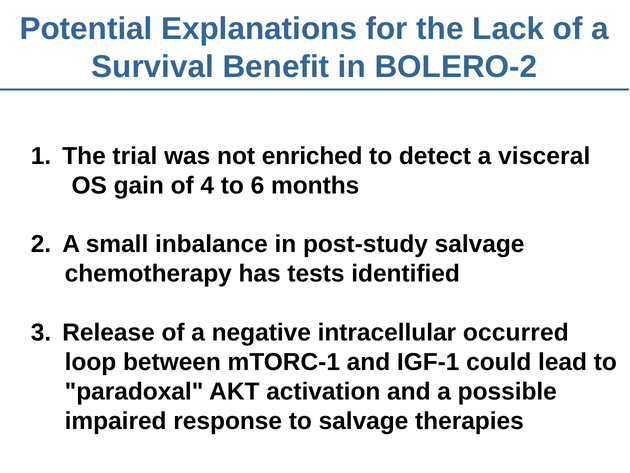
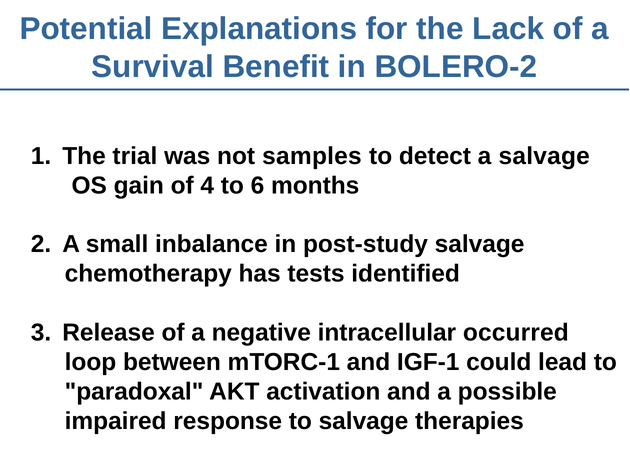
enriched: enriched -> samples (312, 156)
a visceral: visceral -> salvage (544, 156)
